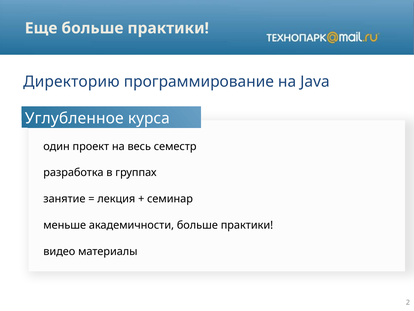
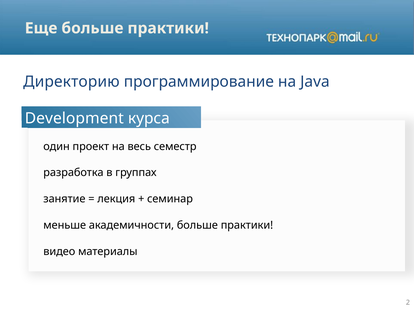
Углубленное: Углубленное -> Development (74, 118)
